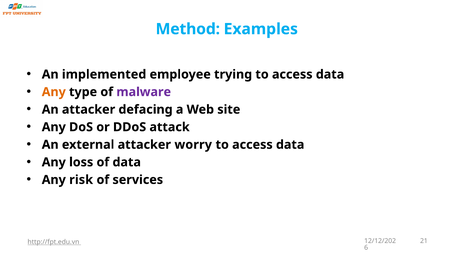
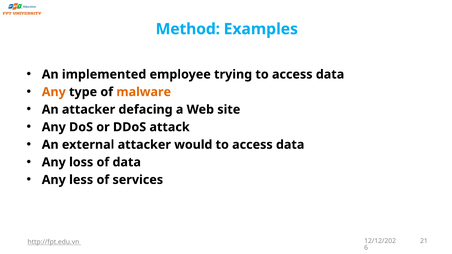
malware colour: purple -> orange (144, 92)
worry: worry -> would (193, 145)
risk: risk -> less (81, 180)
